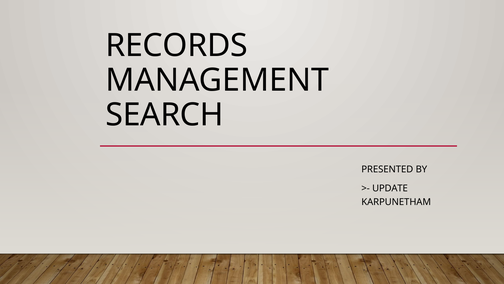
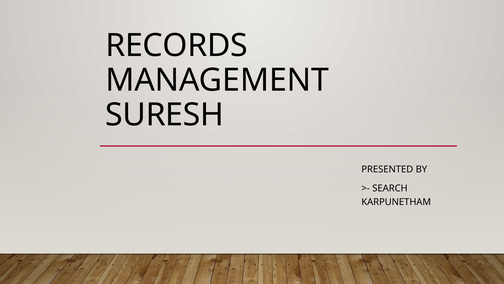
SEARCH: SEARCH -> SURESH (165, 115)
UPDATE: UPDATE -> SEARCH (390, 188)
